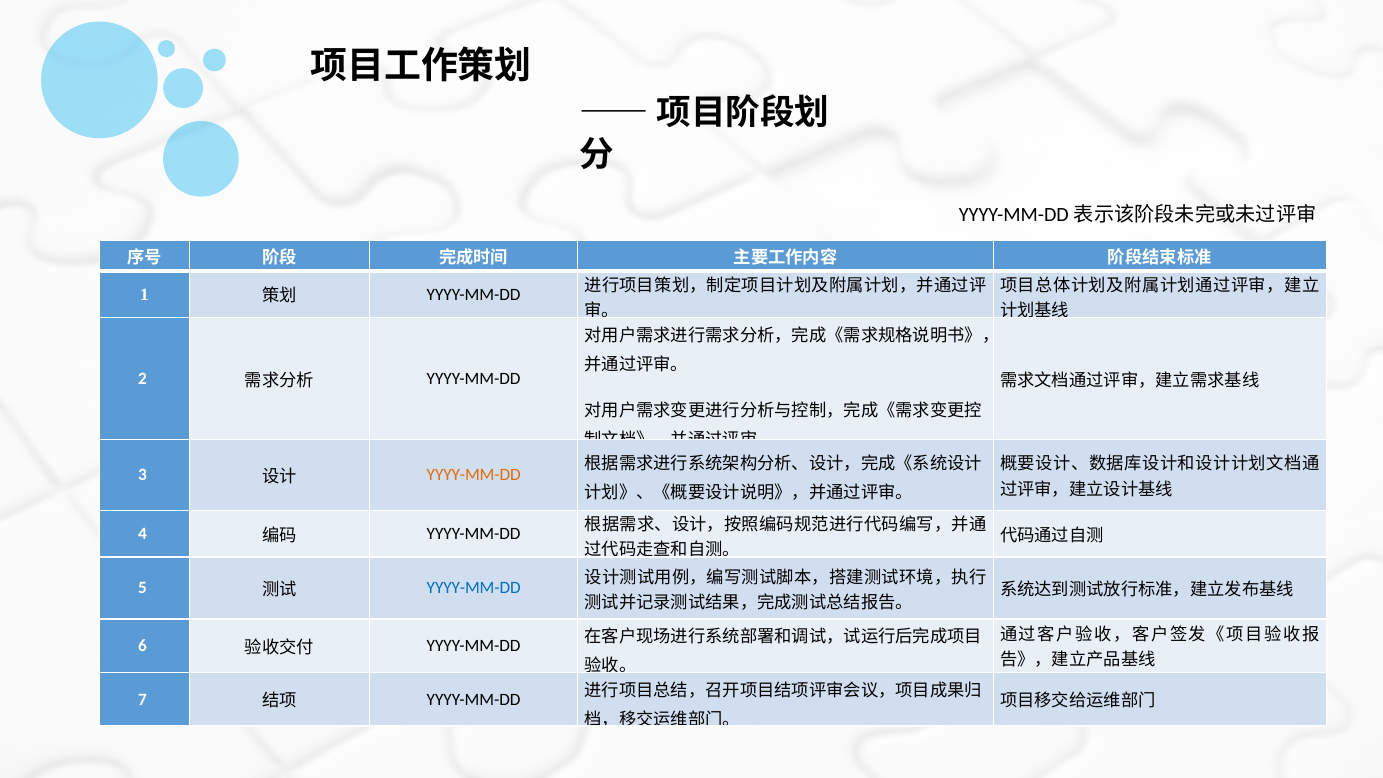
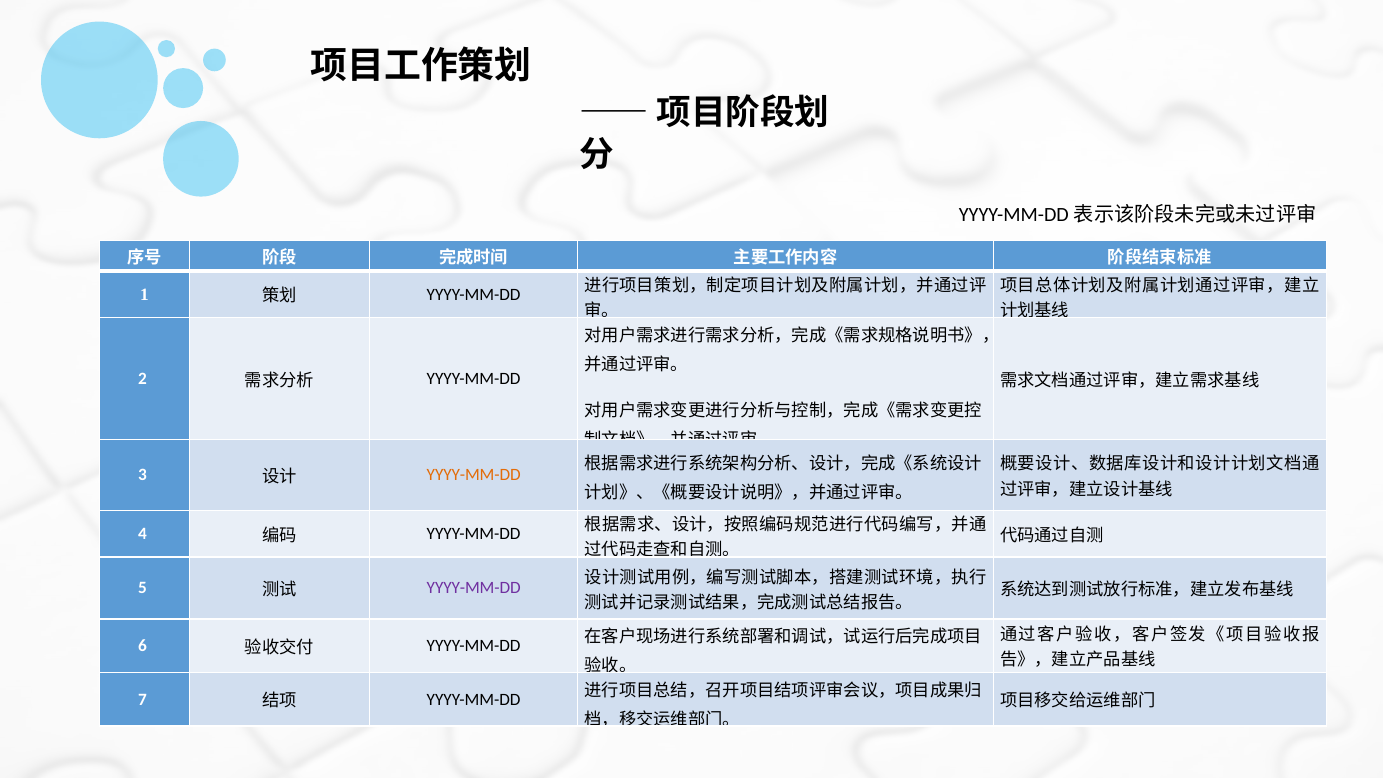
YYYY-MM-DD colour: blue -> purple (474, 588)
